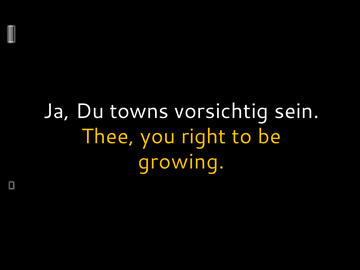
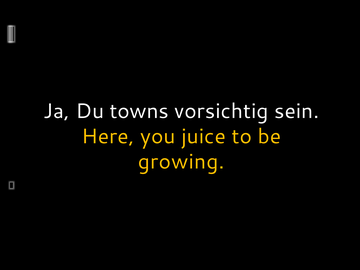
Thee: Thee -> Here (108, 136)
right: right -> juice (204, 136)
